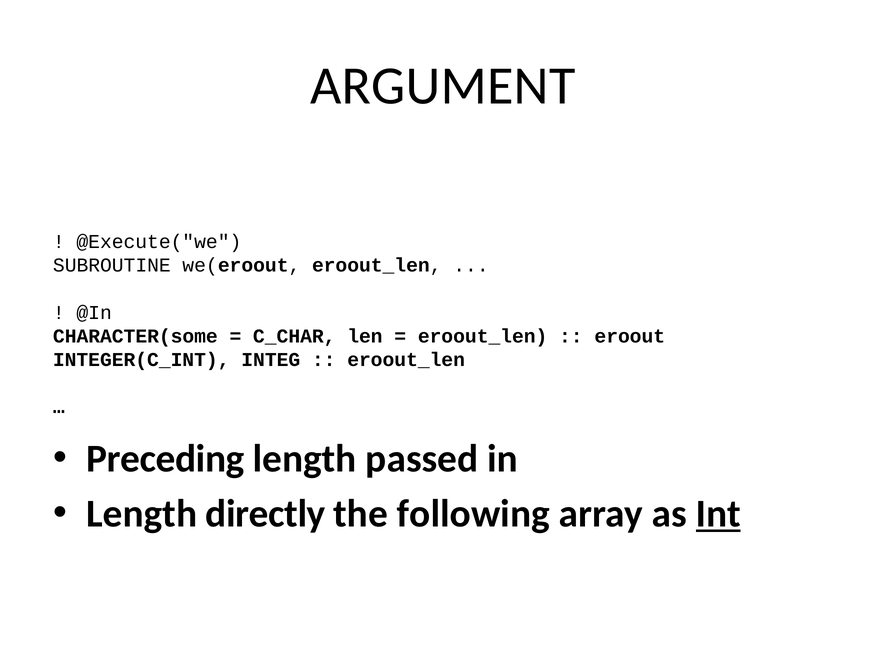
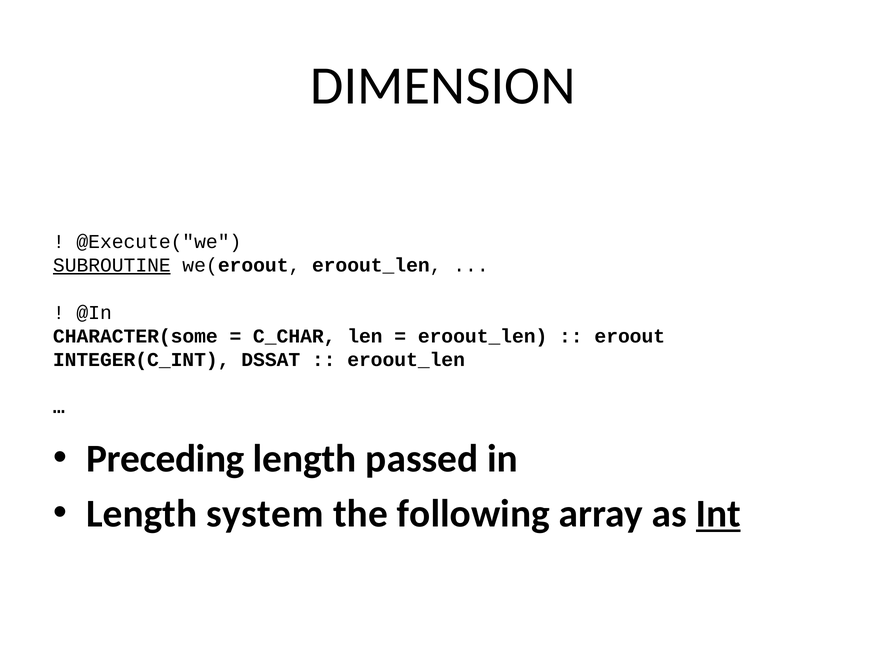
ARGUMENT: ARGUMENT -> DIMENSION (443, 86)
SUBROUTINE underline: none -> present (112, 266)
INTEG: INTEG -> DSSAT (271, 360)
directly: directly -> system (265, 514)
